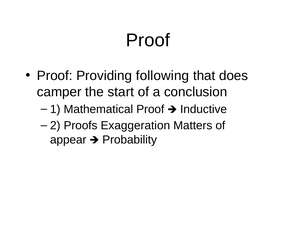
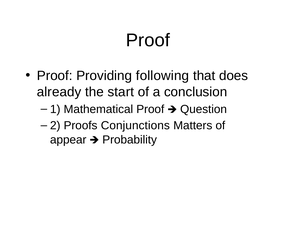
camper: camper -> already (59, 92)
Inductive: Inductive -> Question (204, 109)
Exaggeration: Exaggeration -> Conjunctions (135, 125)
